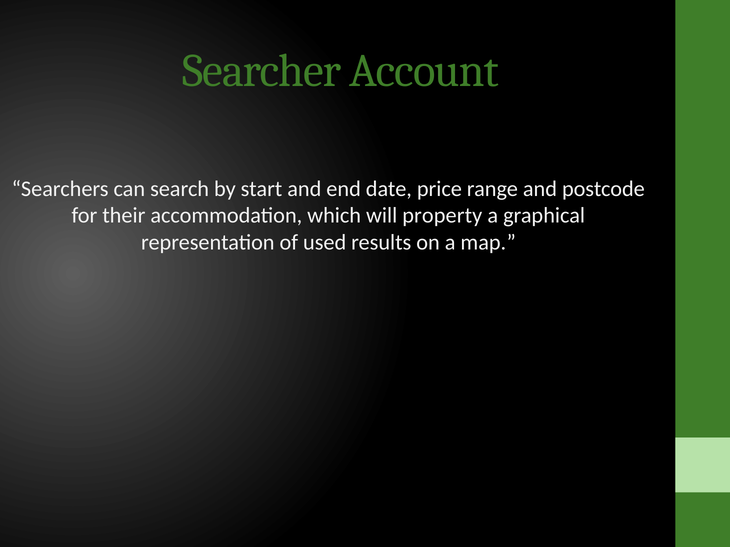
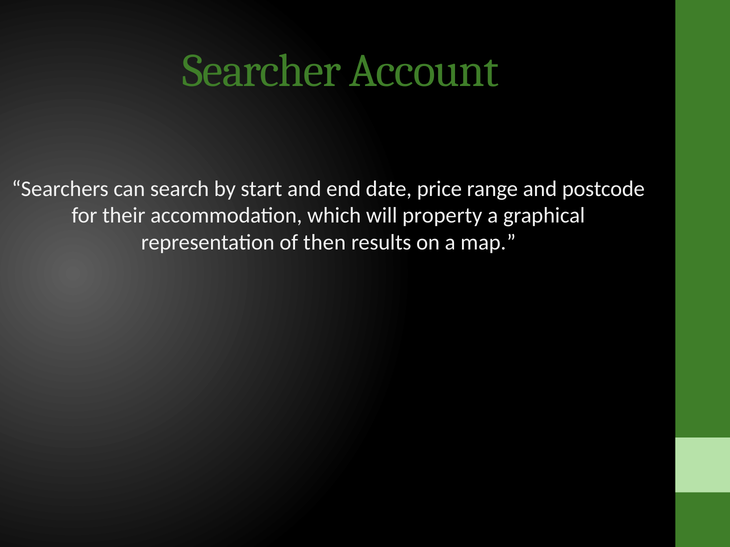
used: used -> then (325, 242)
